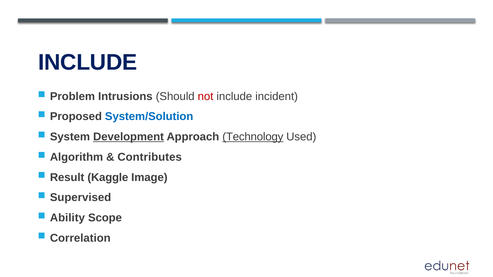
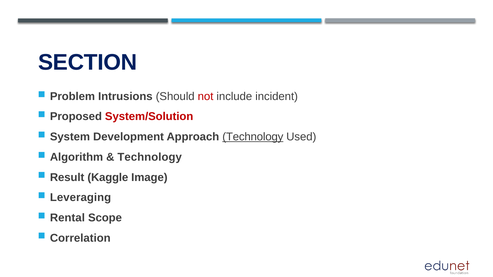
INCLUDE: INCLUDE -> SECTION (88, 62)
System/Solution colour: blue -> red (149, 117)
Development underline: present -> none (129, 137)
Contributes: Contributes -> Technology (150, 157)
Supervised: Supervised -> Leveraging (81, 198)
Ability: Ability -> Rental (67, 218)
